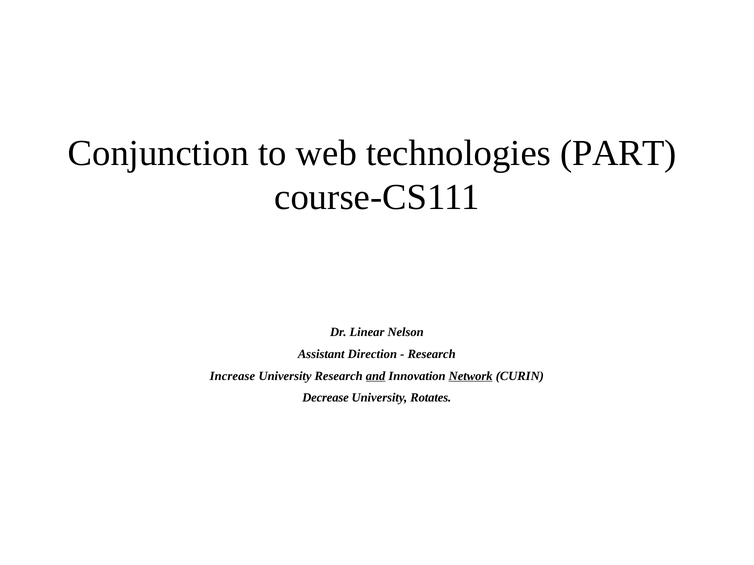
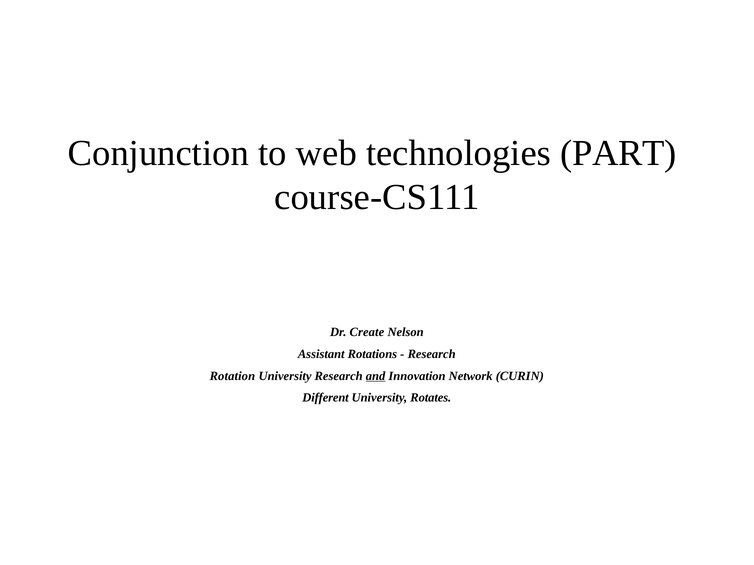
Linear: Linear -> Create (367, 333)
Direction: Direction -> Rotations (372, 354)
Increase: Increase -> Rotation (232, 376)
Network underline: present -> none (471, 376)
Decrease: Decrease -> Different (326, 398)
